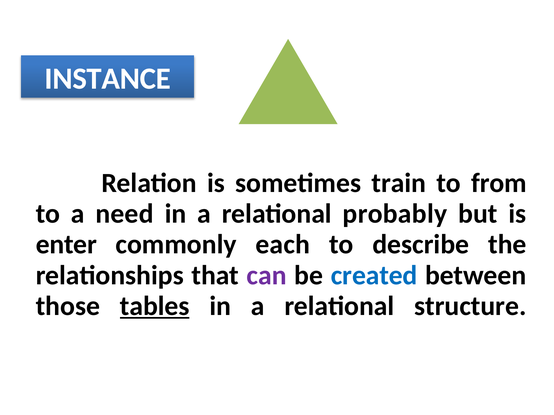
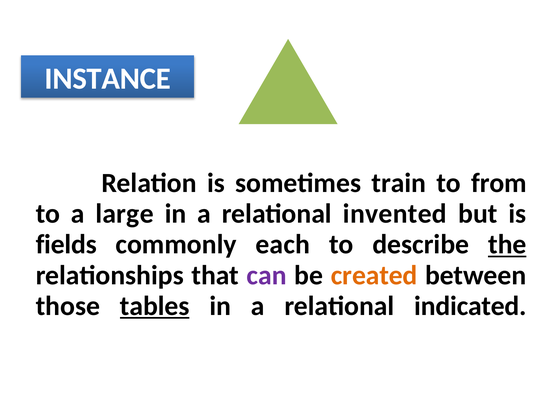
need: need -> large (124, 214)
probably: probably -> invented (395, 214)
enter: enter -> fields (66, 245)
the underline: none -> present (507, 245)
created colour: blue -> orange (374, 276)
structure: structure -> indicated (470, 306)
